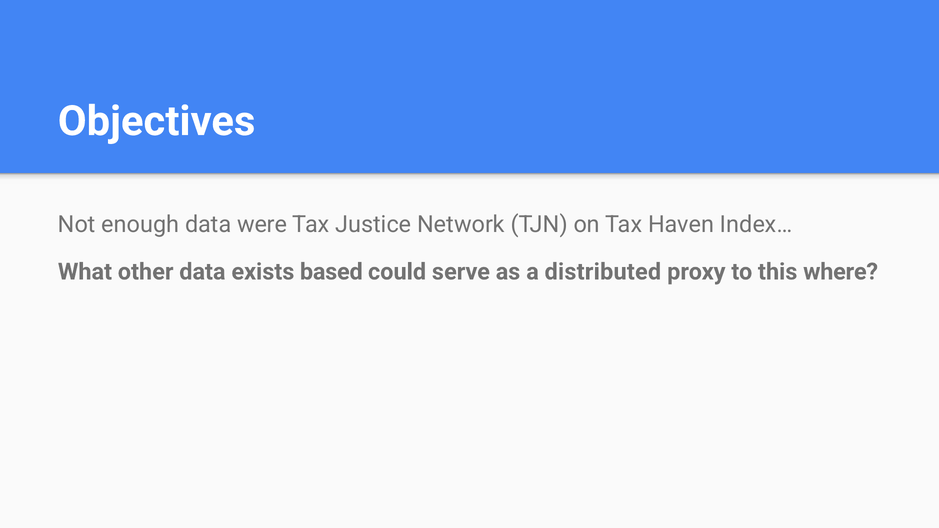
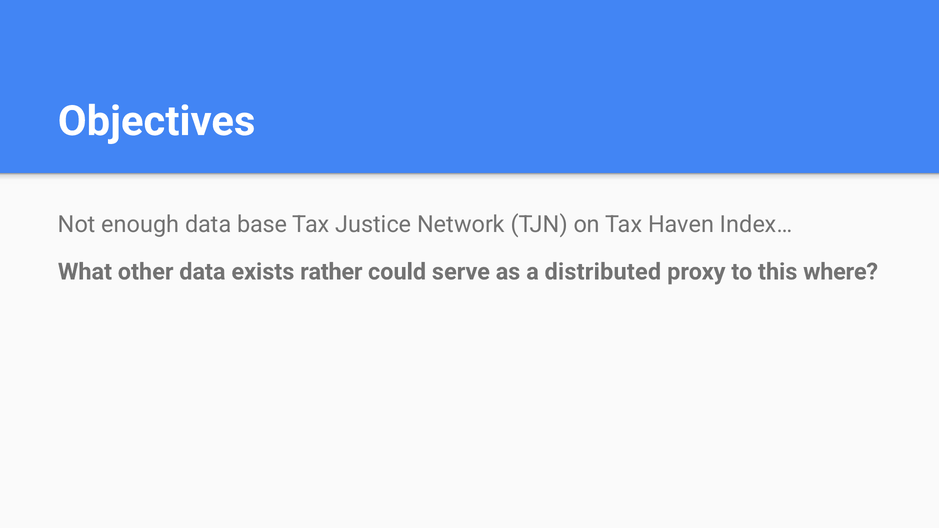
were: were -> base (262, 225)
based: based -> rather (331, 272)
